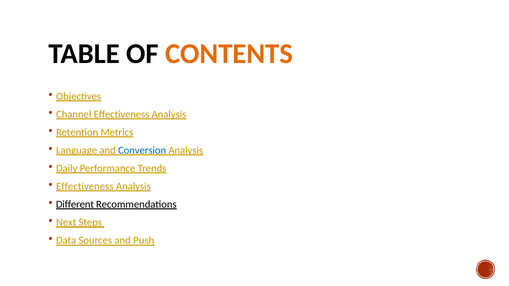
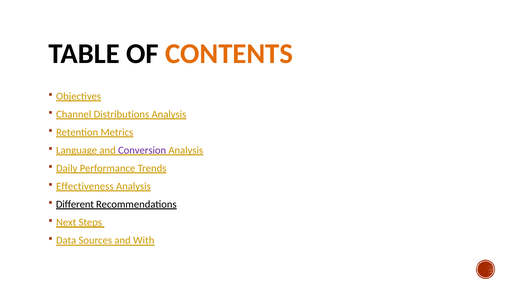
Channel Effectiveness: Effectiveness -> Distributions (121, 114)
Conversion colour: blue -> purple (142, 150)
Push: Push -> With (144, 241)
